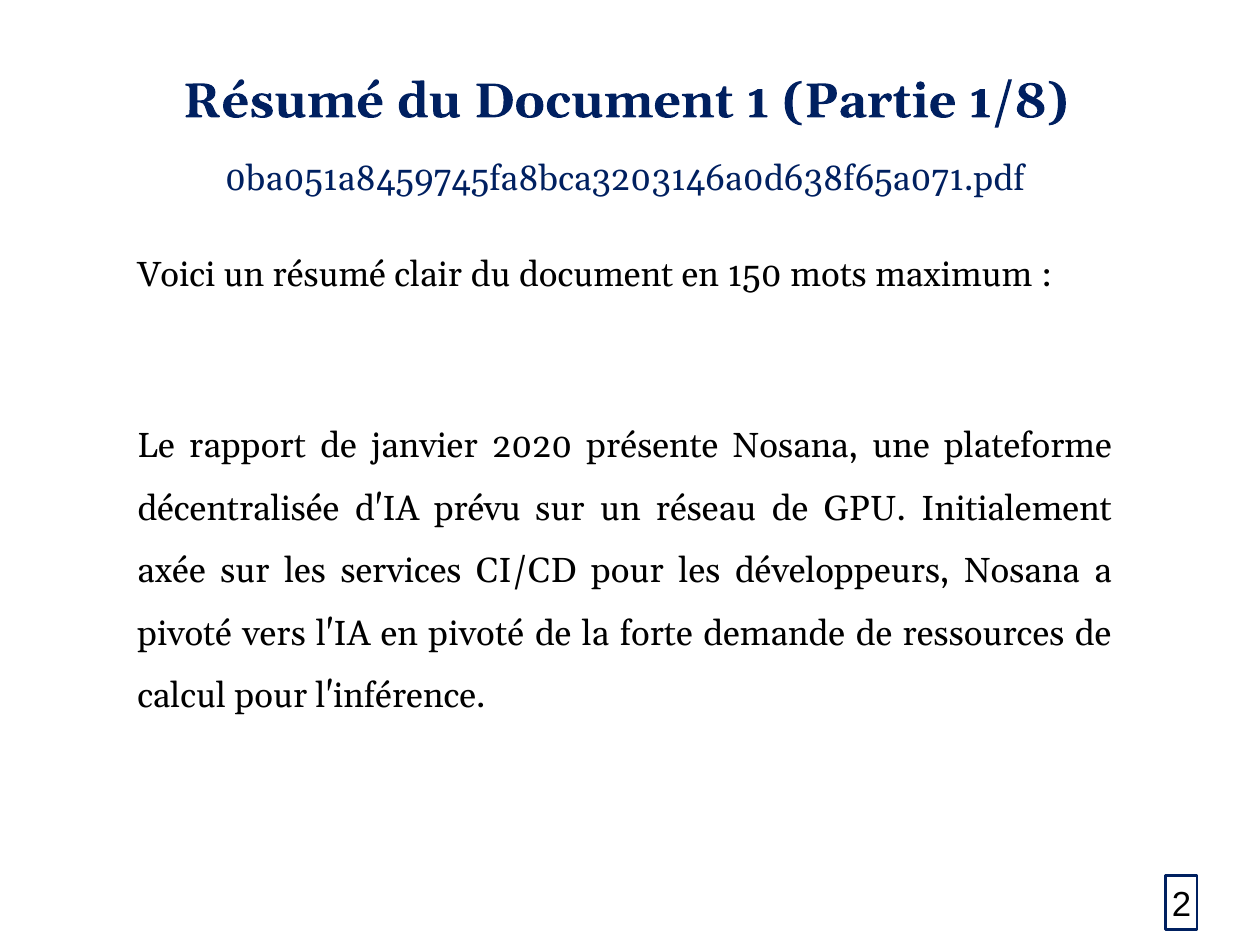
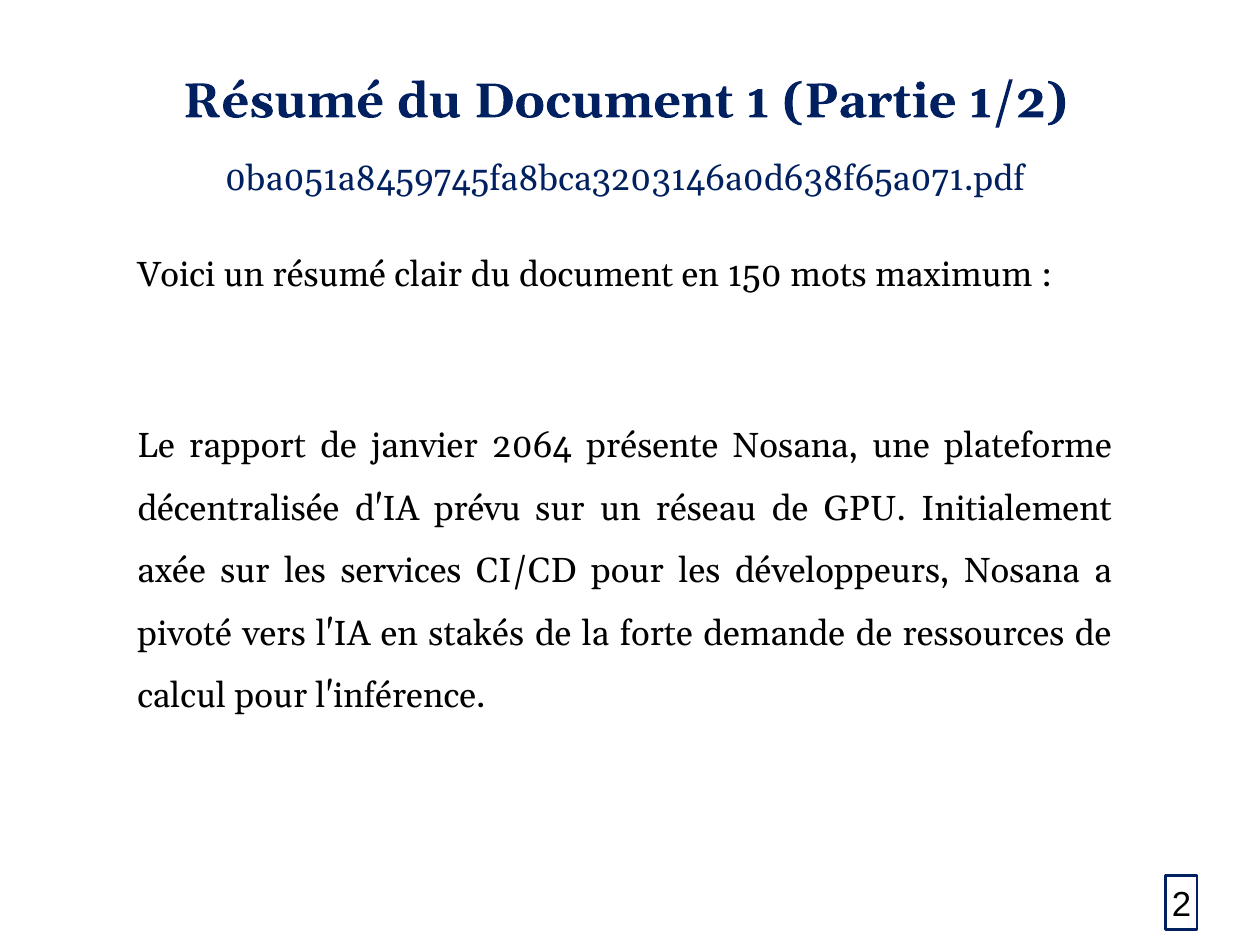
1/8: 1/8 -> 1/2 (1018, 101)
2020: 2020 -> 2064 (532, 446)
en pivoté: pivoté -> stakés (476, 634)
